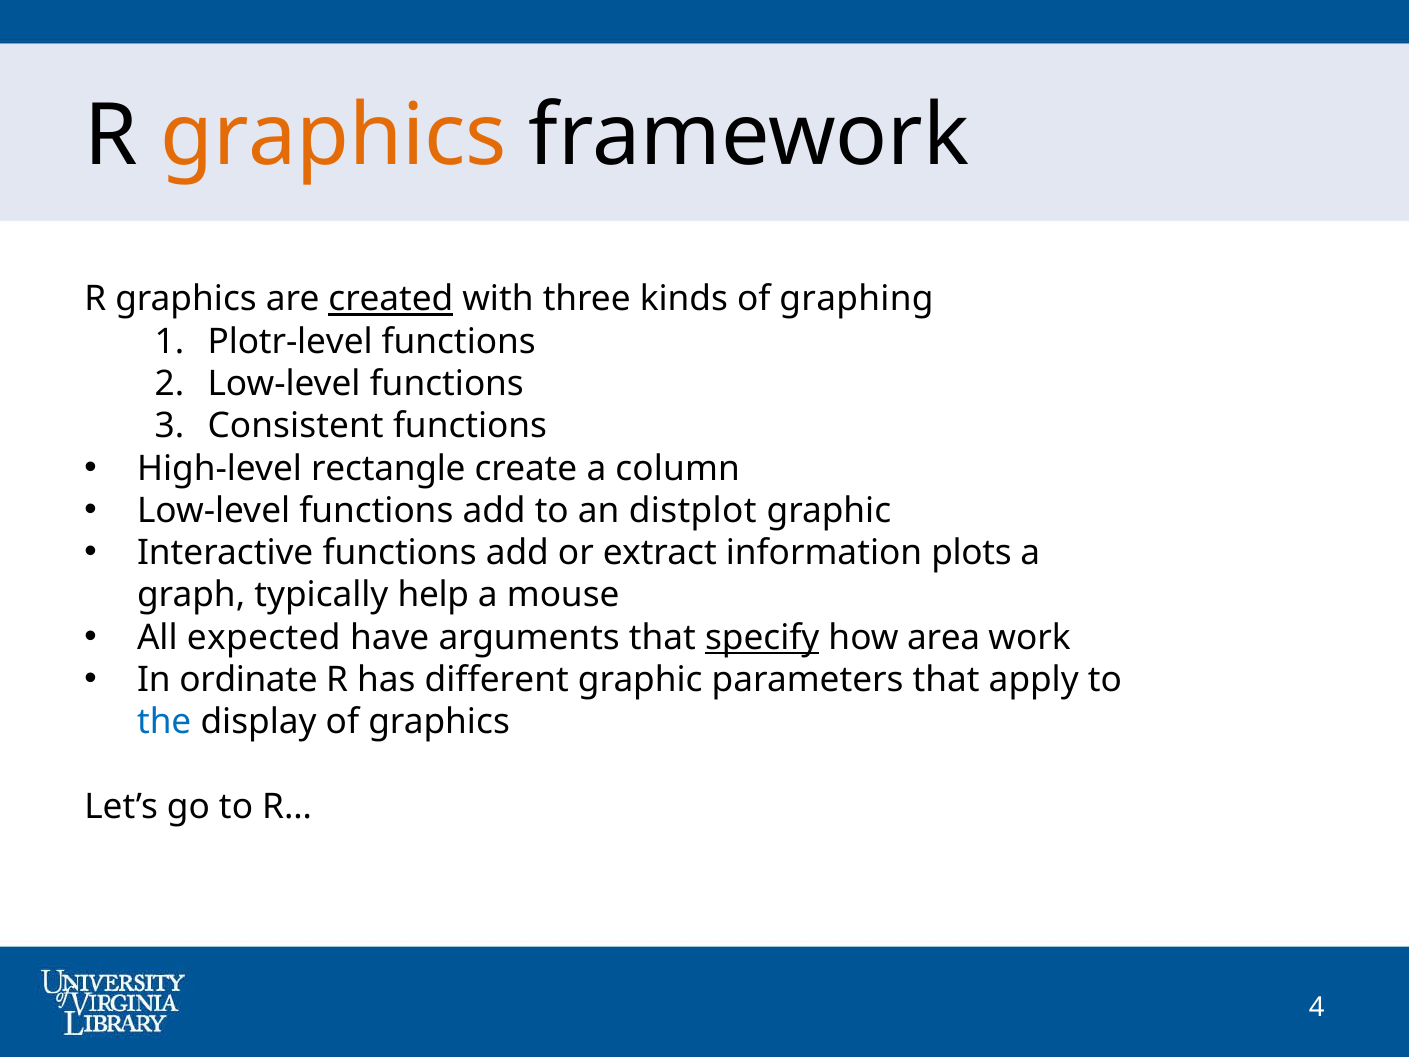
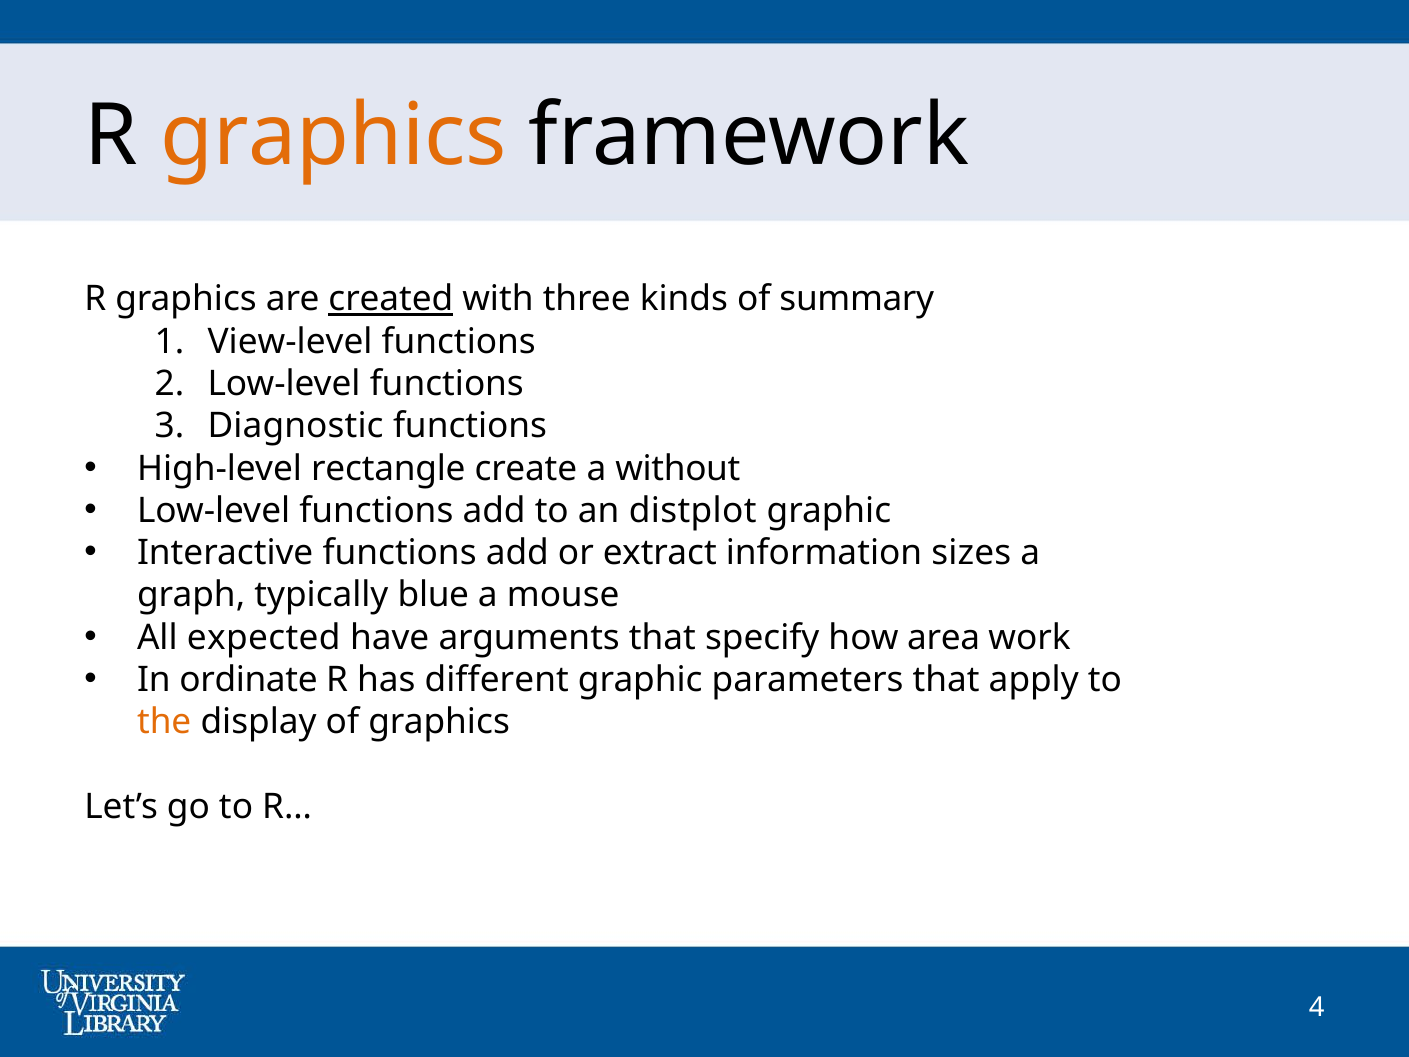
graphing: graphing -> summary (857, 299)
Plotr-level: Plotr-level -> View-level (290, 342)
Consistent: Consistent -> Diagnostic (296, 426)
column: column -> without (678, 468)
plots: plots -> sizes (971, 553)
help: help -> blue (433, 595)
specify underline: present -> none (762, 637)
the colour: blue -> orange (164, 722)
